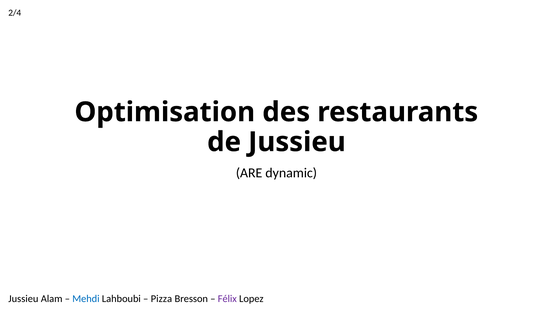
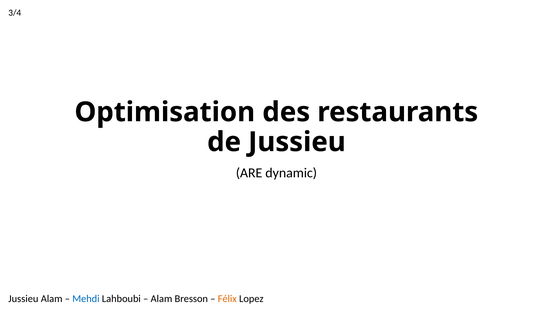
2/4: 2/4 -> 3/4 (15, 13)
Pizza: Pizza -> Alam (161, 299)
Félix colour: purple -> orange (227, 299)
